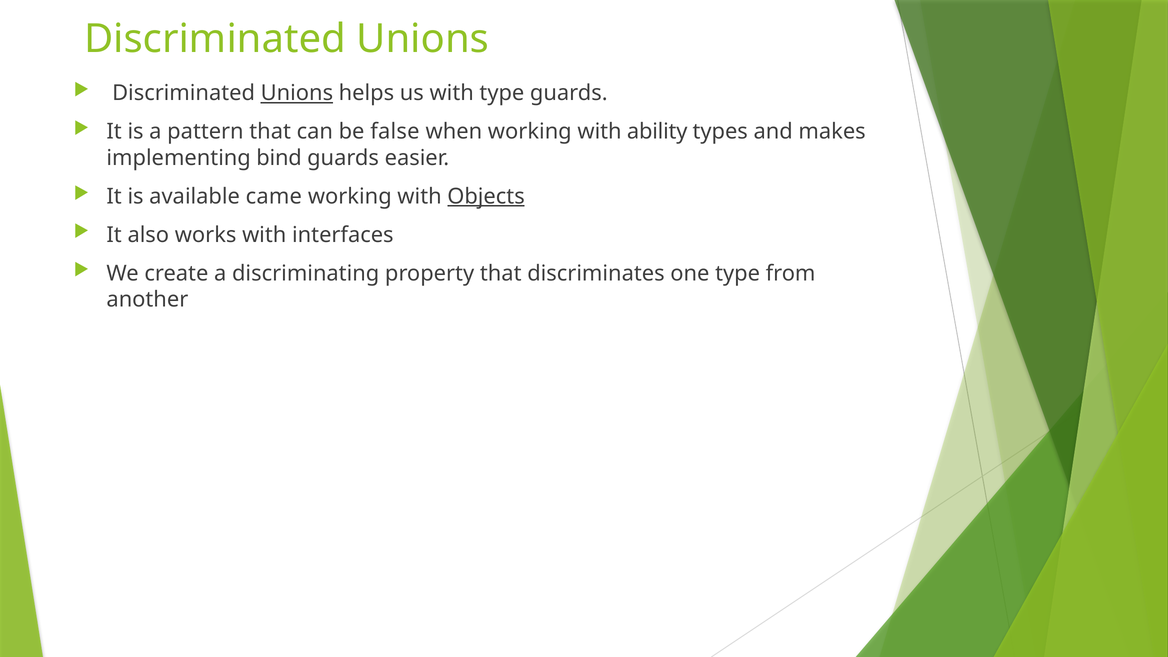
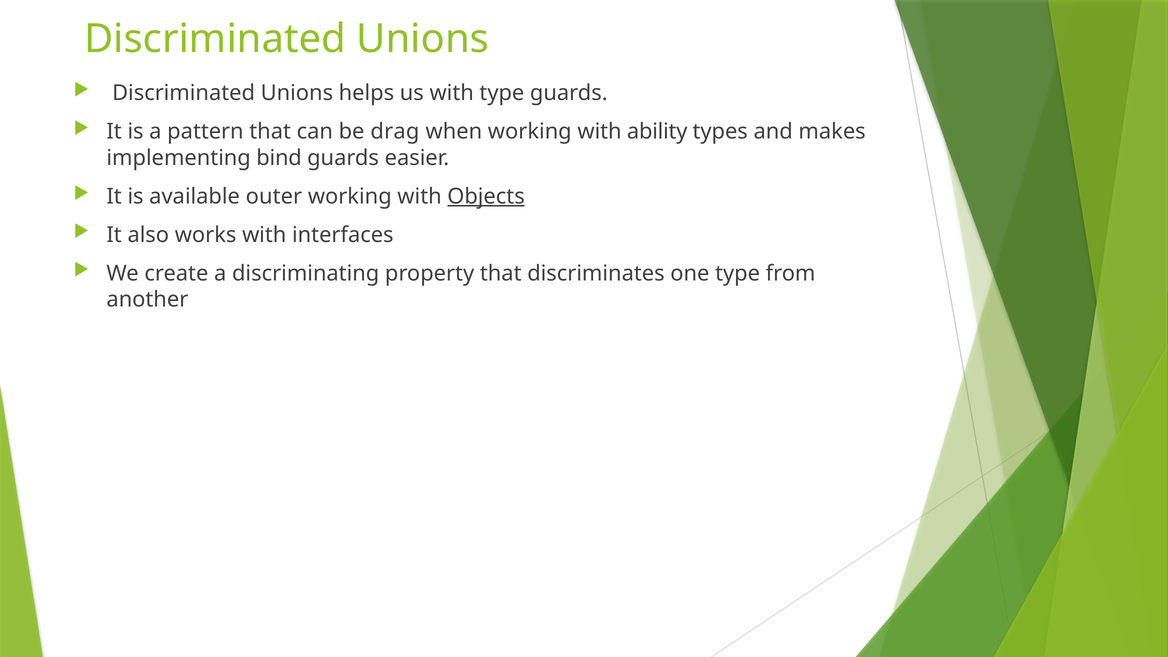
Unions underline: present -> none (297, 93)
false: false -> drag (395, 132)
came: came -> outer (274, 196)
